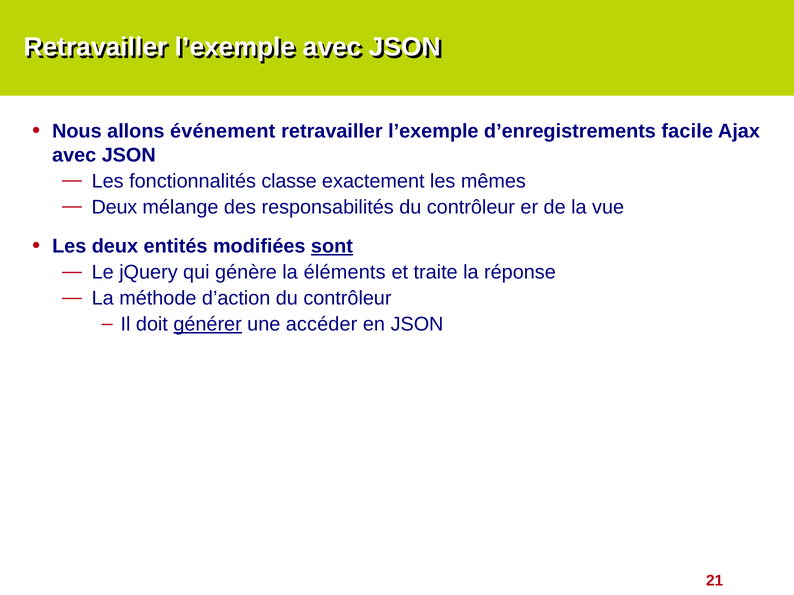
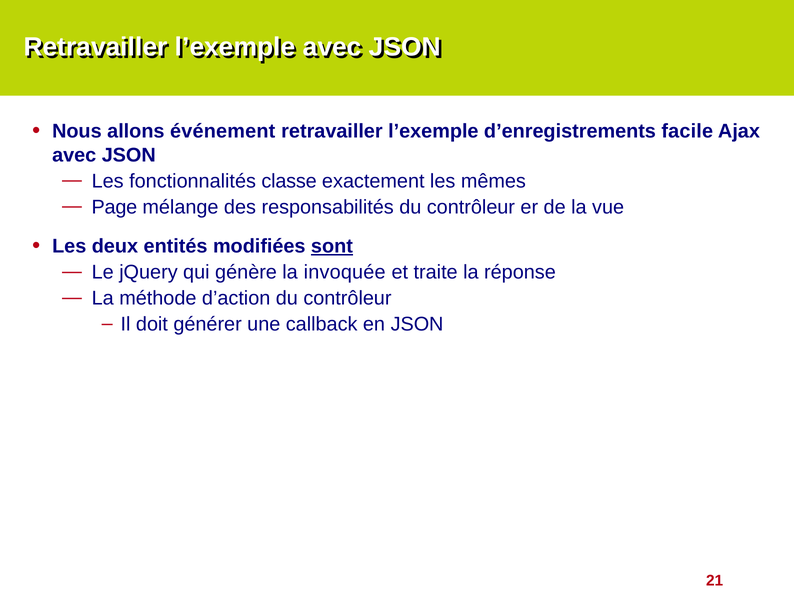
Deux: Deux -> Page (114, 207)
éléments: éléments -> invoquée (345, 272)
générer underline: present -> none (208, 325)
accéder: accéder -> callback (322, 325)
